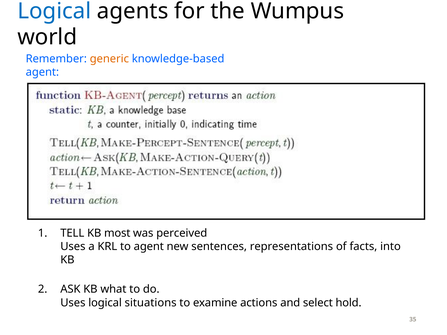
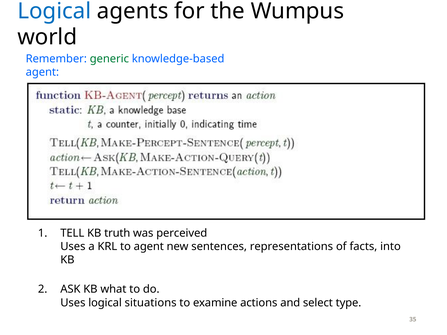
generic colour: orange -> green (109, 59)
most: most -> truth (117, 233)
hold: hold -> type (349, 303)
